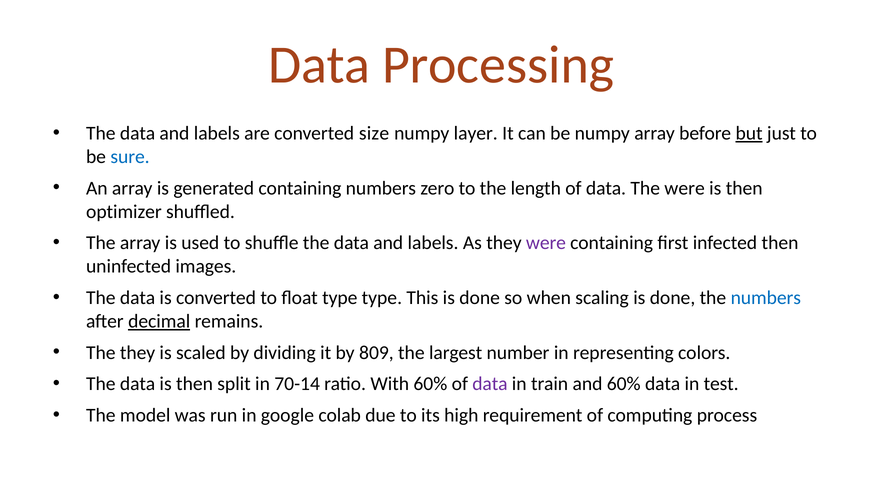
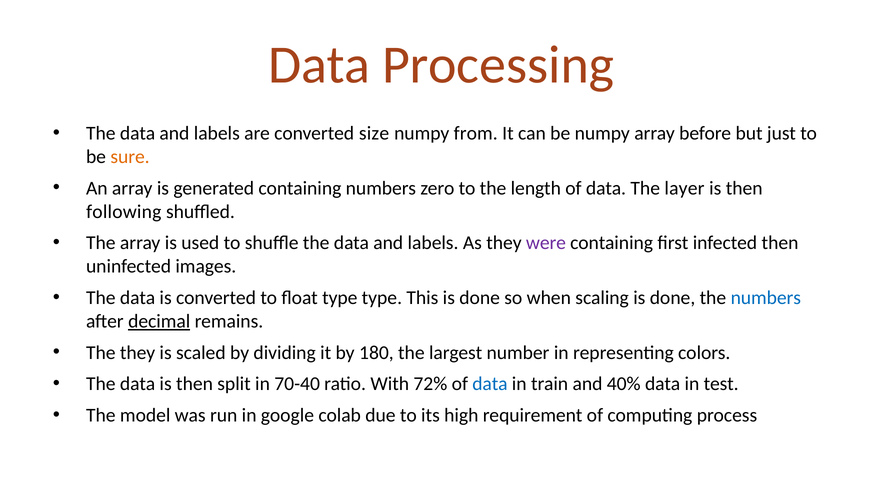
layer: layer -> from (476, 133)
but underline: present -> none (749, 133)
sure colour: blue -> orange (130, 157)
The were: were -> layer (685, 188)
optimizer: optimizer -> following (124, 212)
809: 809 -> 180 (376, 353)
70-14: 70-14 -> 70-40 (297, 385)
With 60%: 60% -> 72% (430, 385)
data colour: purple -> blue (490, 385)
and 60%: 60% -> 40% (624, 385)
